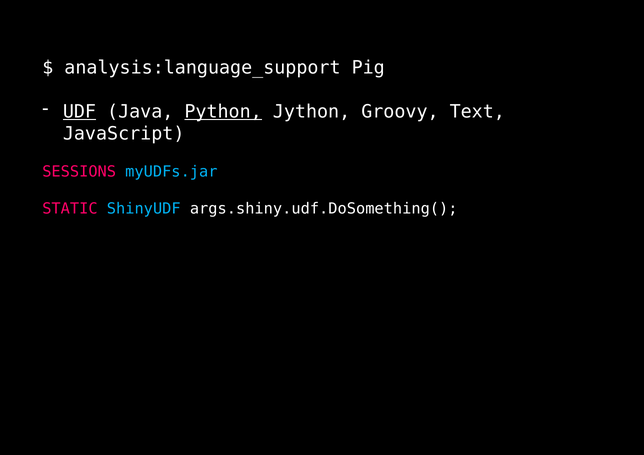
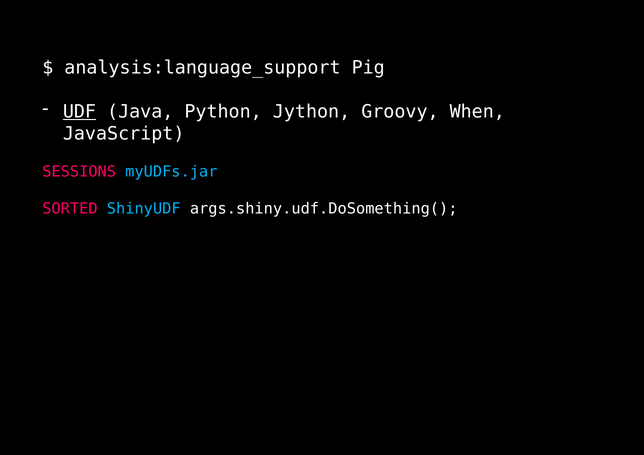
Python underline: present -> none (223, 112)
Text: Text -> When (477, 112)
STATIC: STATIC -> SORTED (70, 209)
